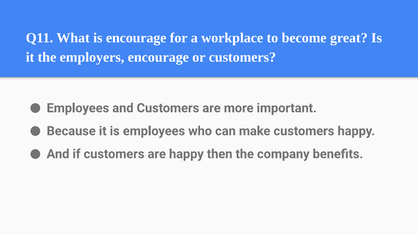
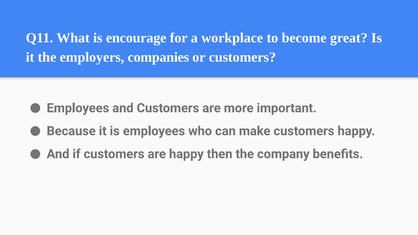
employers encourage: encourage -> companies (158, 57)
